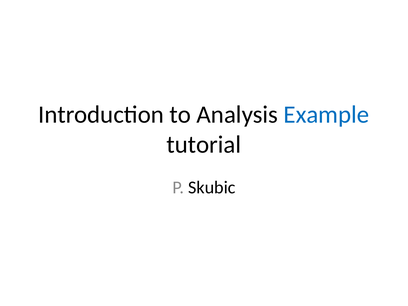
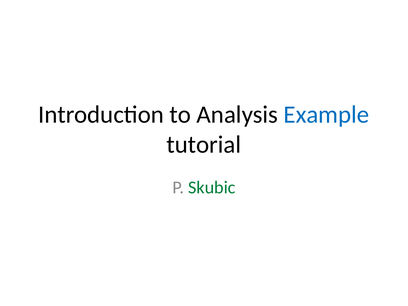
Skubic colour: black -> green (212, 188)
